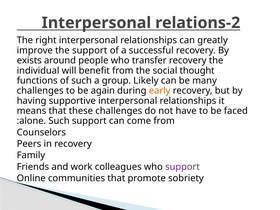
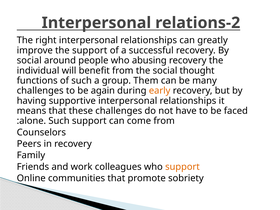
exists: exists -> social (29, 60)
transfer: transfer -> abusing (149, 60)
Likely: Likely -> Them (146, 81)
support colour: purple -> orange (182, 167)
